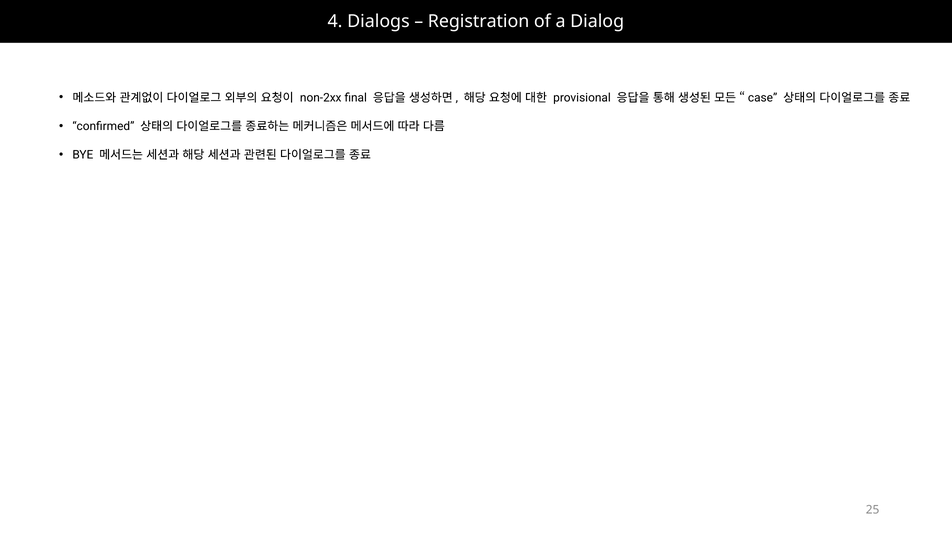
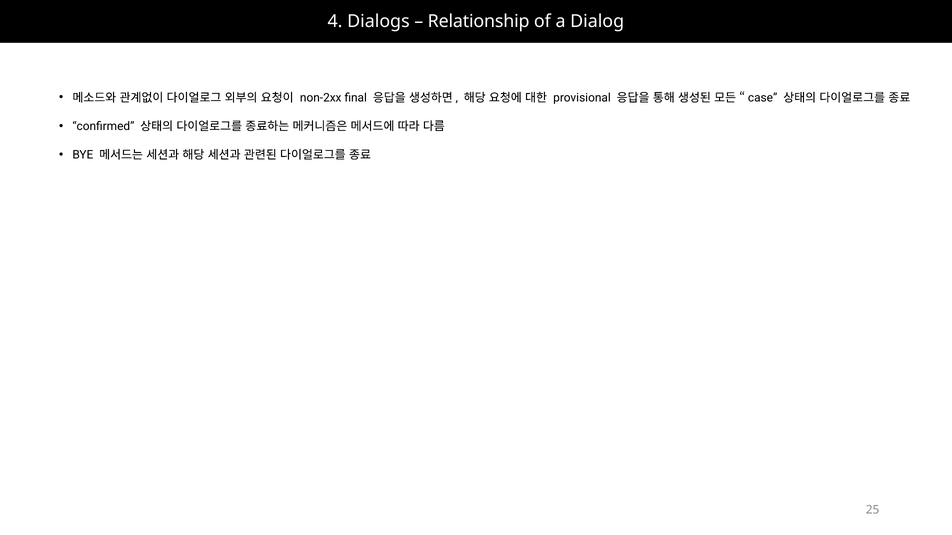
Registration: Registration -> Relationship (479, 21)
